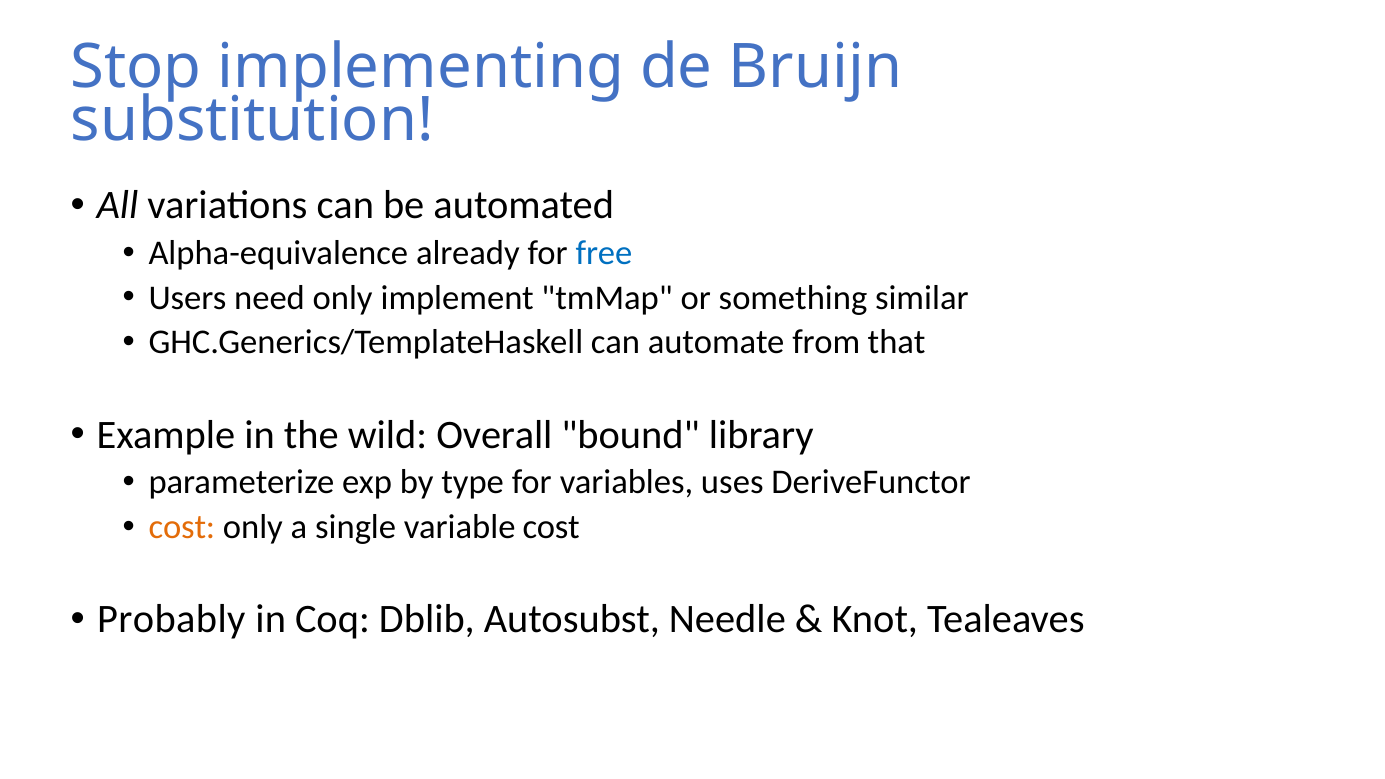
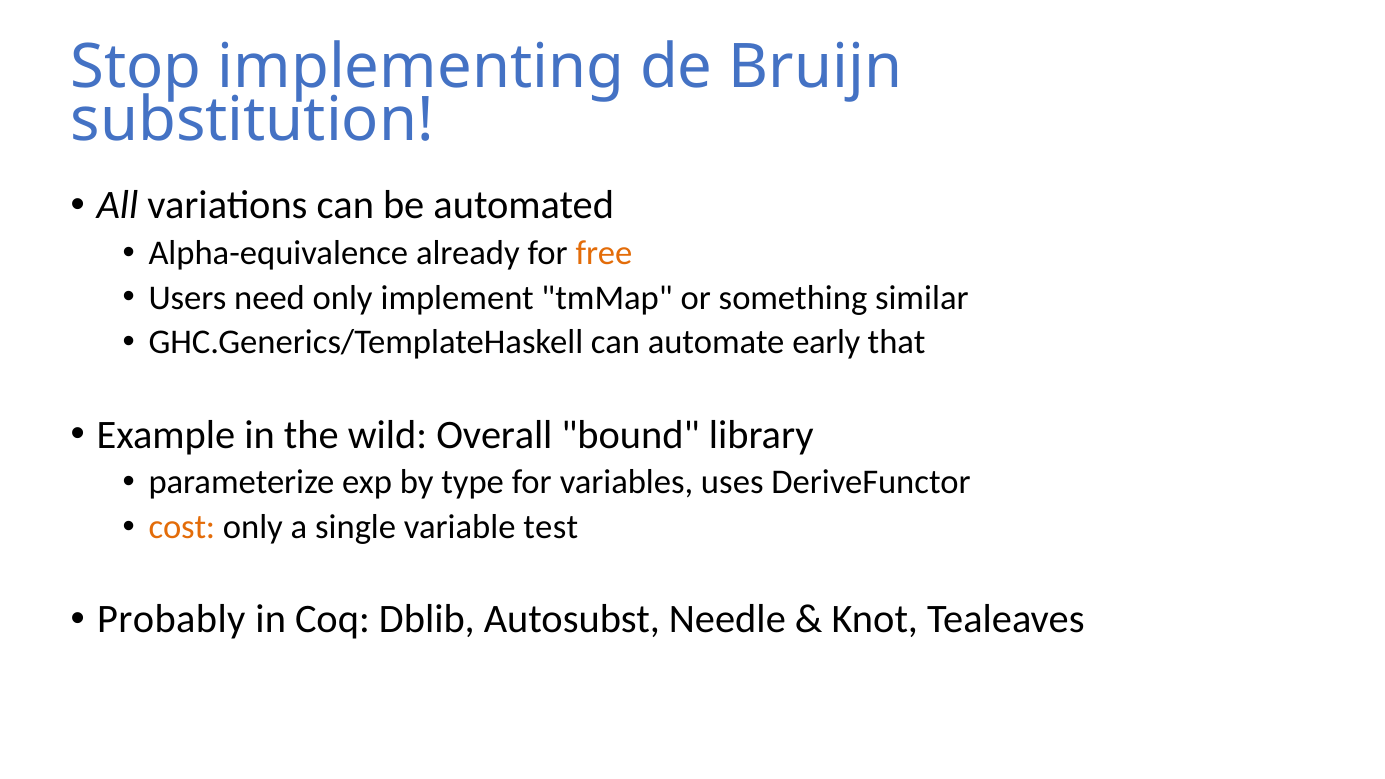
free colour: blue -> orange (604, 253)
from: from -> early (826, 343)
variable cost: cost -> test (551, 527)
